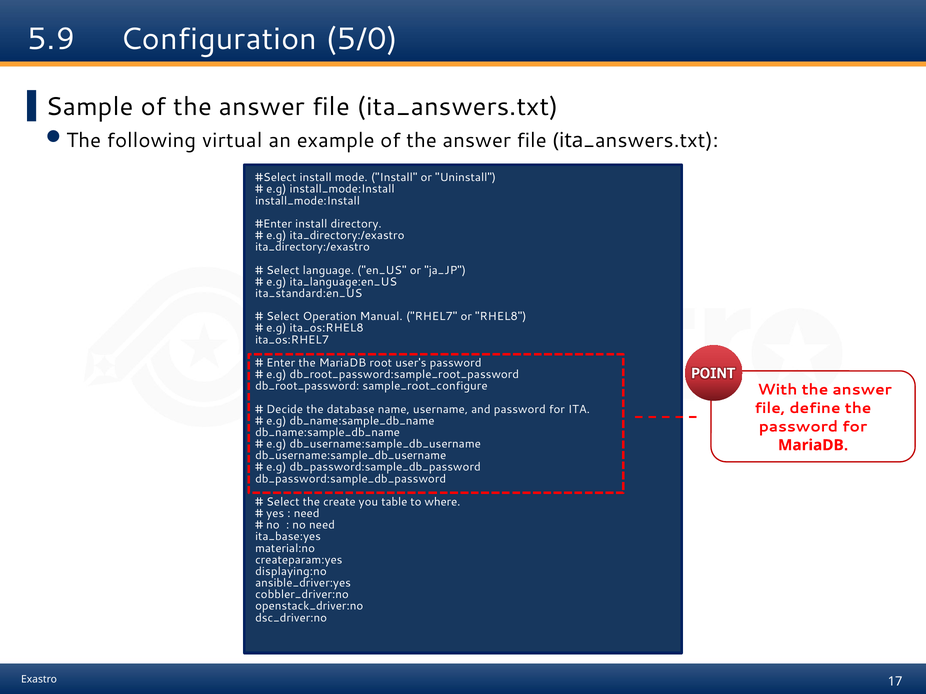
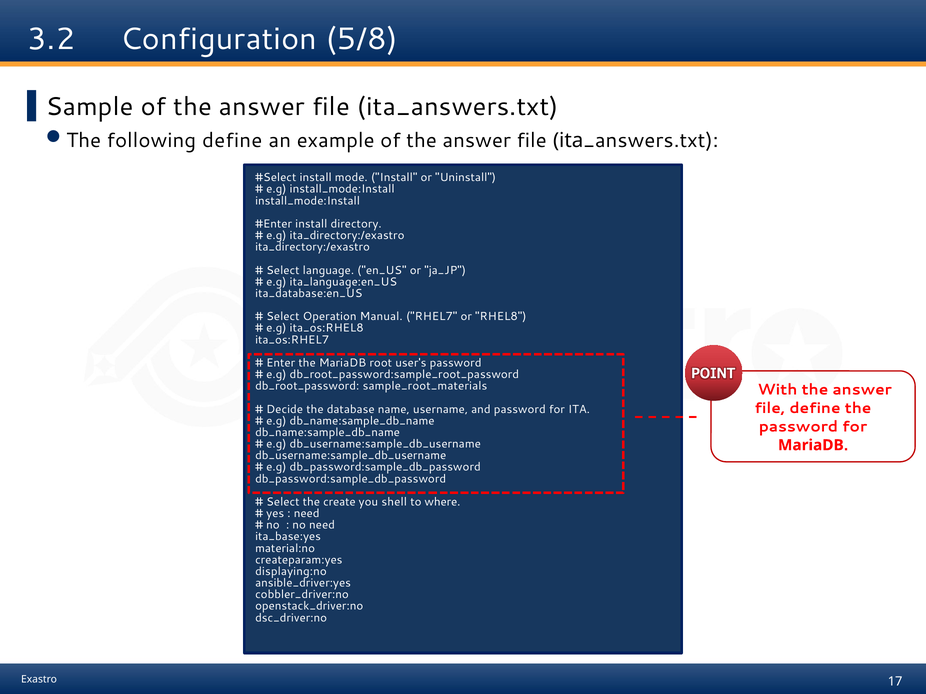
5.9: 5.9 -> 3.2 (51, 39)
5/0: 5/0 -> 5/8 (362, 39)
following virtual: virtual -> define (232, 140)
ita_standard:en_US: ita_standard:en_US -> ita_database:en_US (309, 294)
sample_root_configure: sample_root_configure -> sample_root_materials (425, 386)
table: table -> shell (394, 502)
